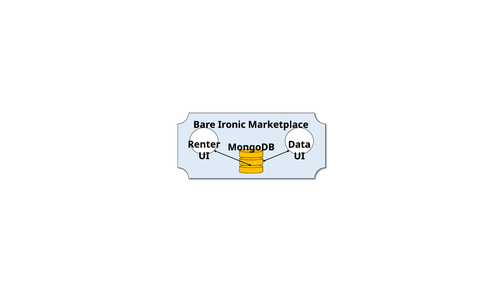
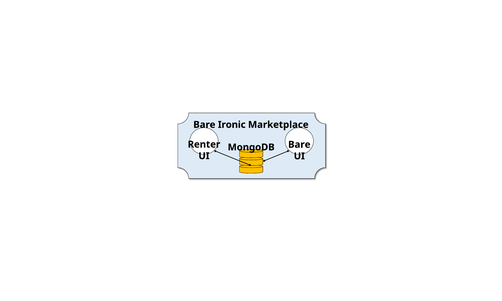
Data: Data -> Bare (299, 145)
